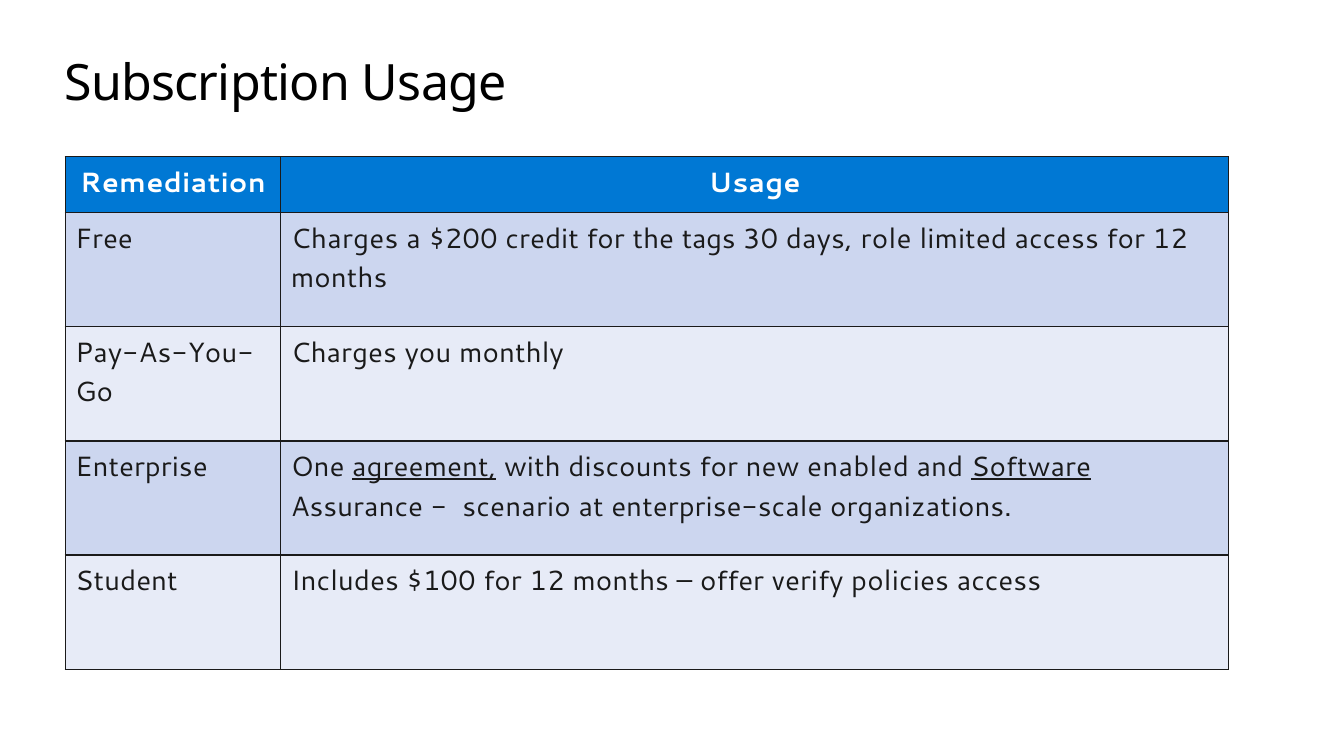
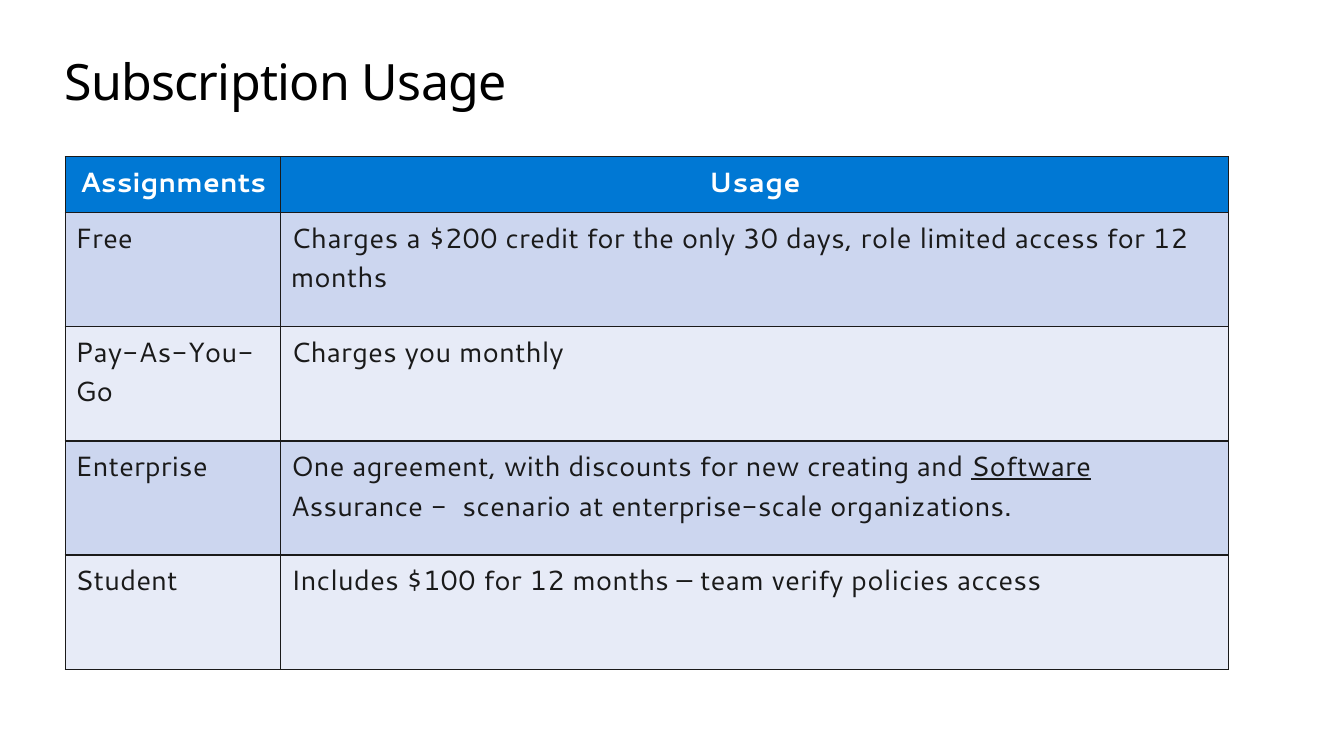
Remediation: Remediation -> Assignments (173, 183)
tags: tags -> only (709, 239)
agreement underline: present -> none (424, 467)
enabled: enabled -> creating (858, 467)
offer: offer -> team (732, 581)
